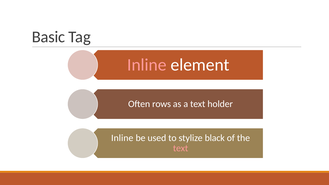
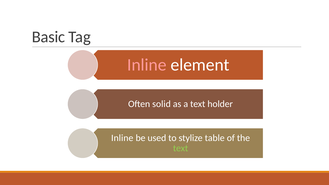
rows: rows -> solid (161, 104)
black: black -> table (215, 138)
text colour: pink -> light green (181, 148)
